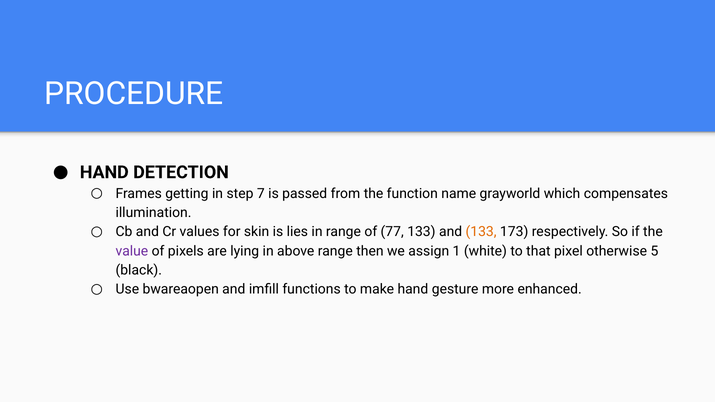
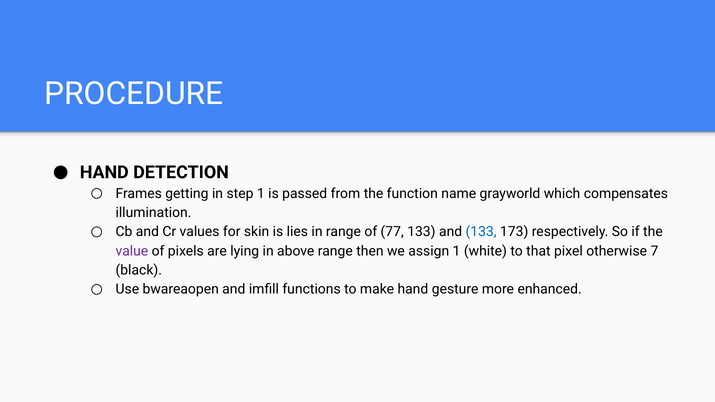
step 7: 7 -> 1 (261, 194)
133 colour: orange -> blue (481, 232)
5: 5 -> 7 (654, 251)
